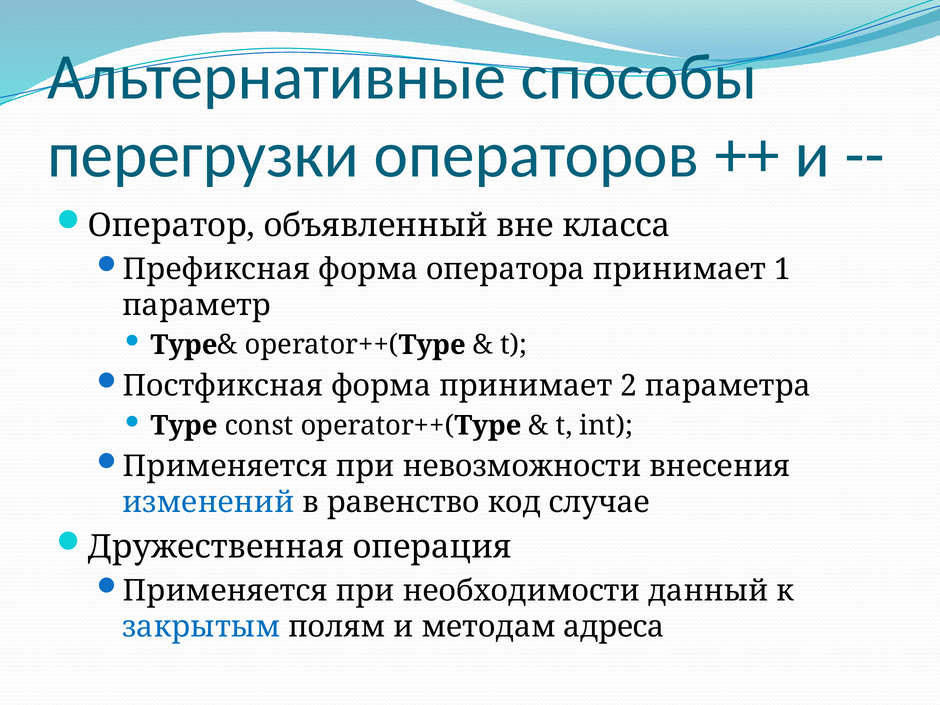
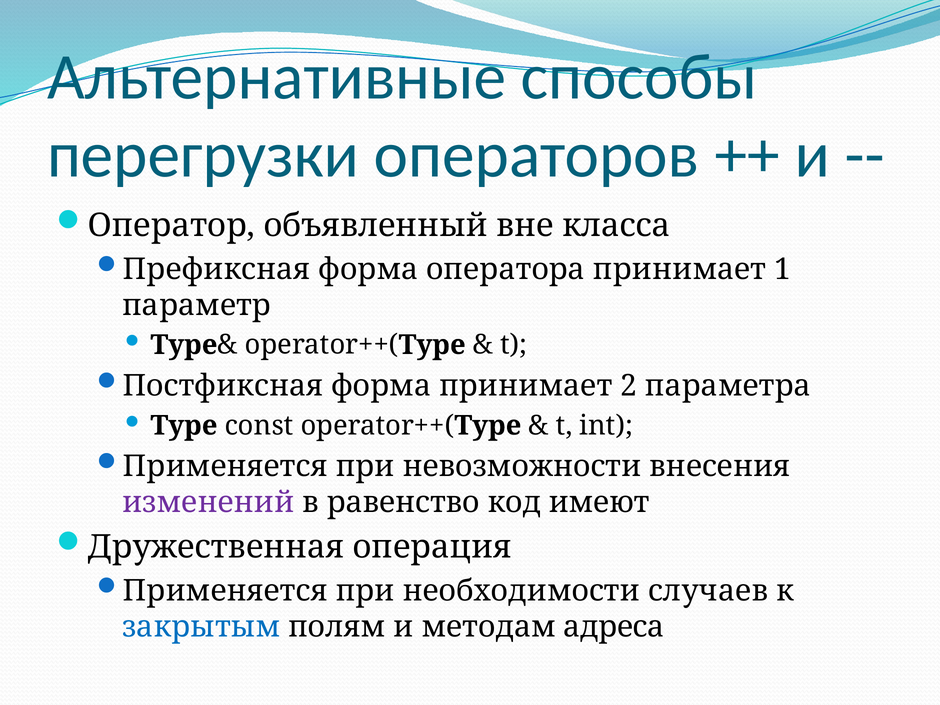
изменений colour: blue -> purple (208, 502)
случае: случае -> имеют (599, 502)
данный: данный -> случаев (708, 591)
